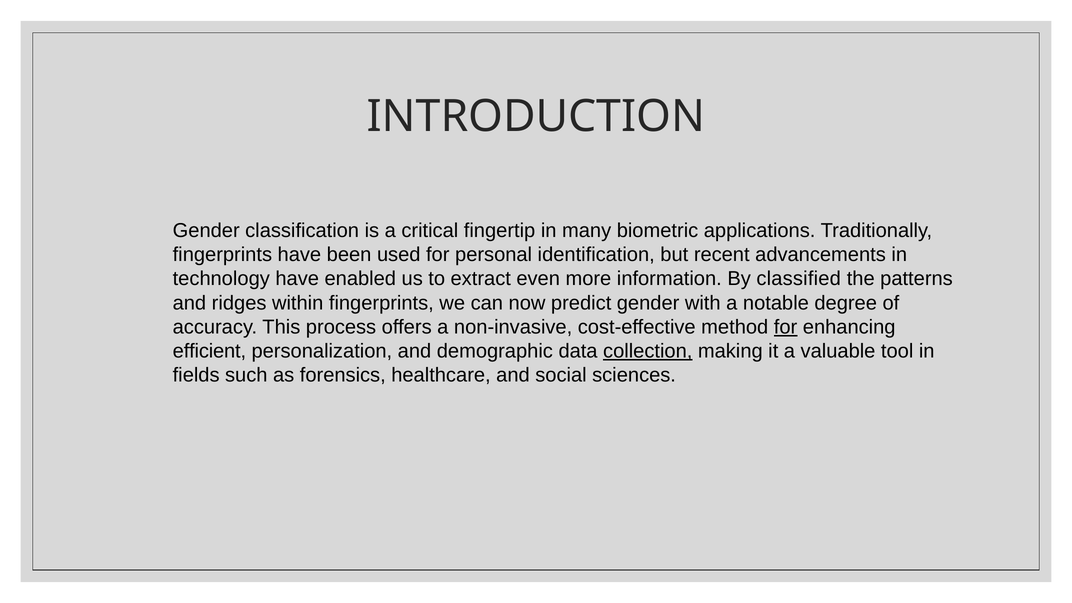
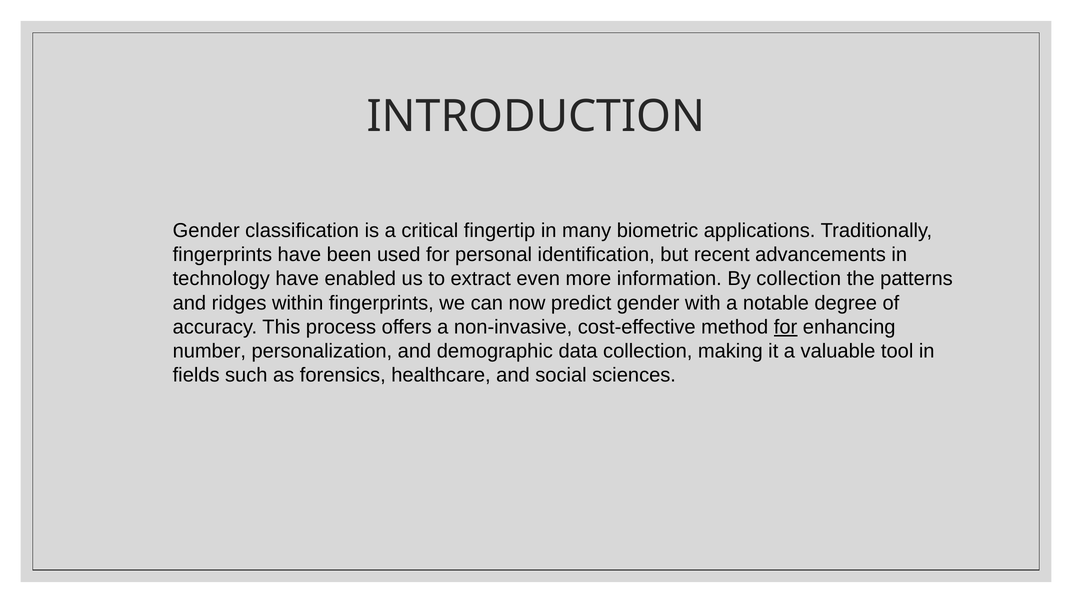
By classified: classified -> collection (799, 279)
efficient: efficient -> number (209, 351)
collection underline: present -> none (648, 351)
